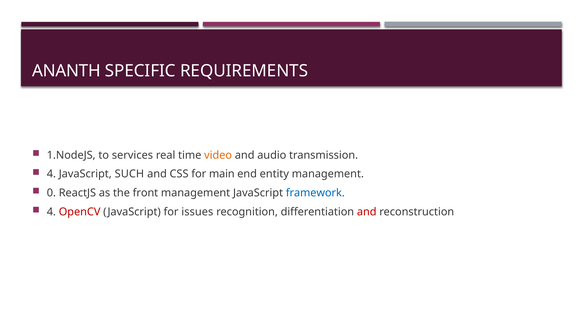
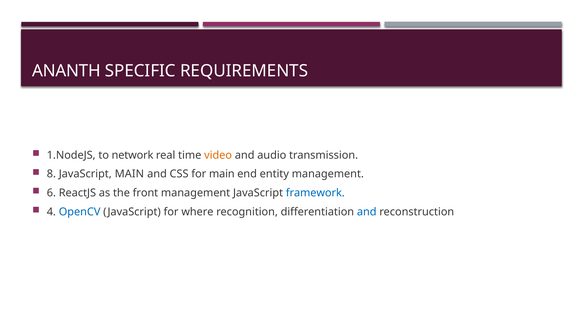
services: services -> network (133, 155)
4: 4 -> 8 (51, 174)
JavaScript SUCH: SUCH -> MAIN (129, 174)
0: 0 -> 6 (51, 193)
OpenCV colour: red -> blue (80, 212)
issues: issues -> where (197, 212)
and colour: red -> blue (367, 212)
